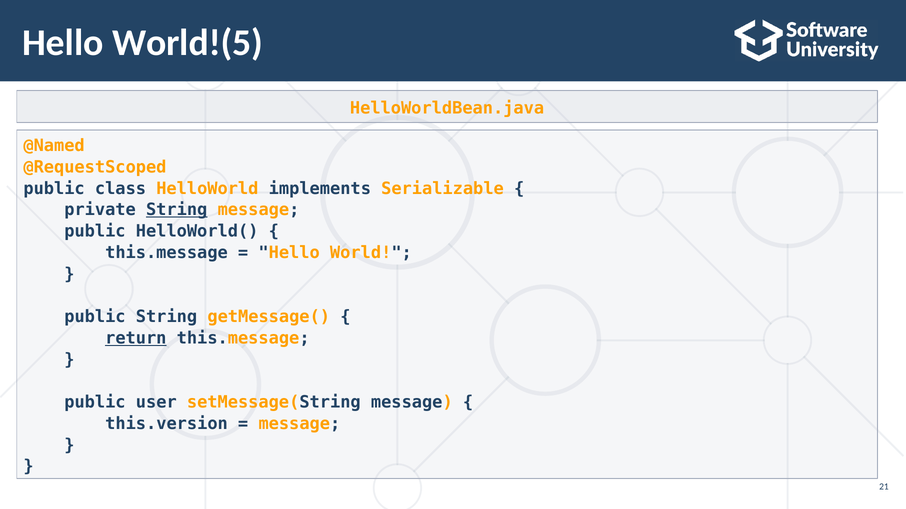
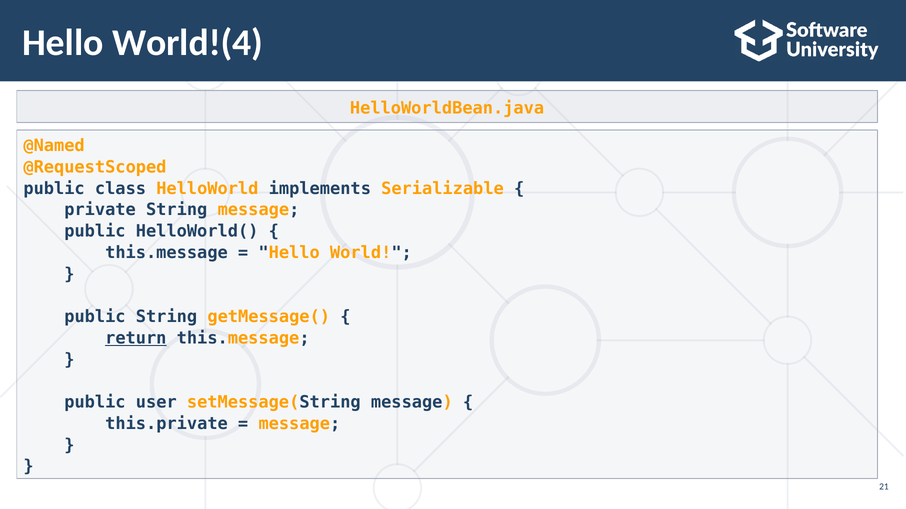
World!(5: World!(5 -> World!(4 (188, 43)
String underline: present -> none (177, 210)
this.version: this.version -> this.private (167, 424)
